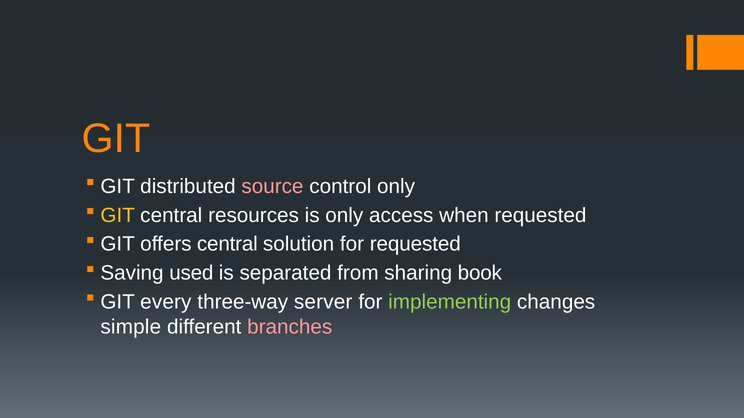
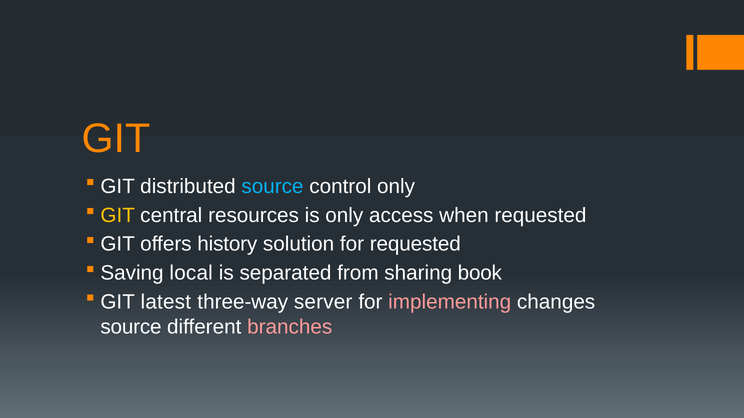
source colour: pink -> light blue (272, 187)
offers central: central -> history (227, 244)
used: used -> local (191, 273)
every: every -> latest (166, 302)
implementing colour: light green -> pink (450, 302)
simple: simple -> source (131, 327)
